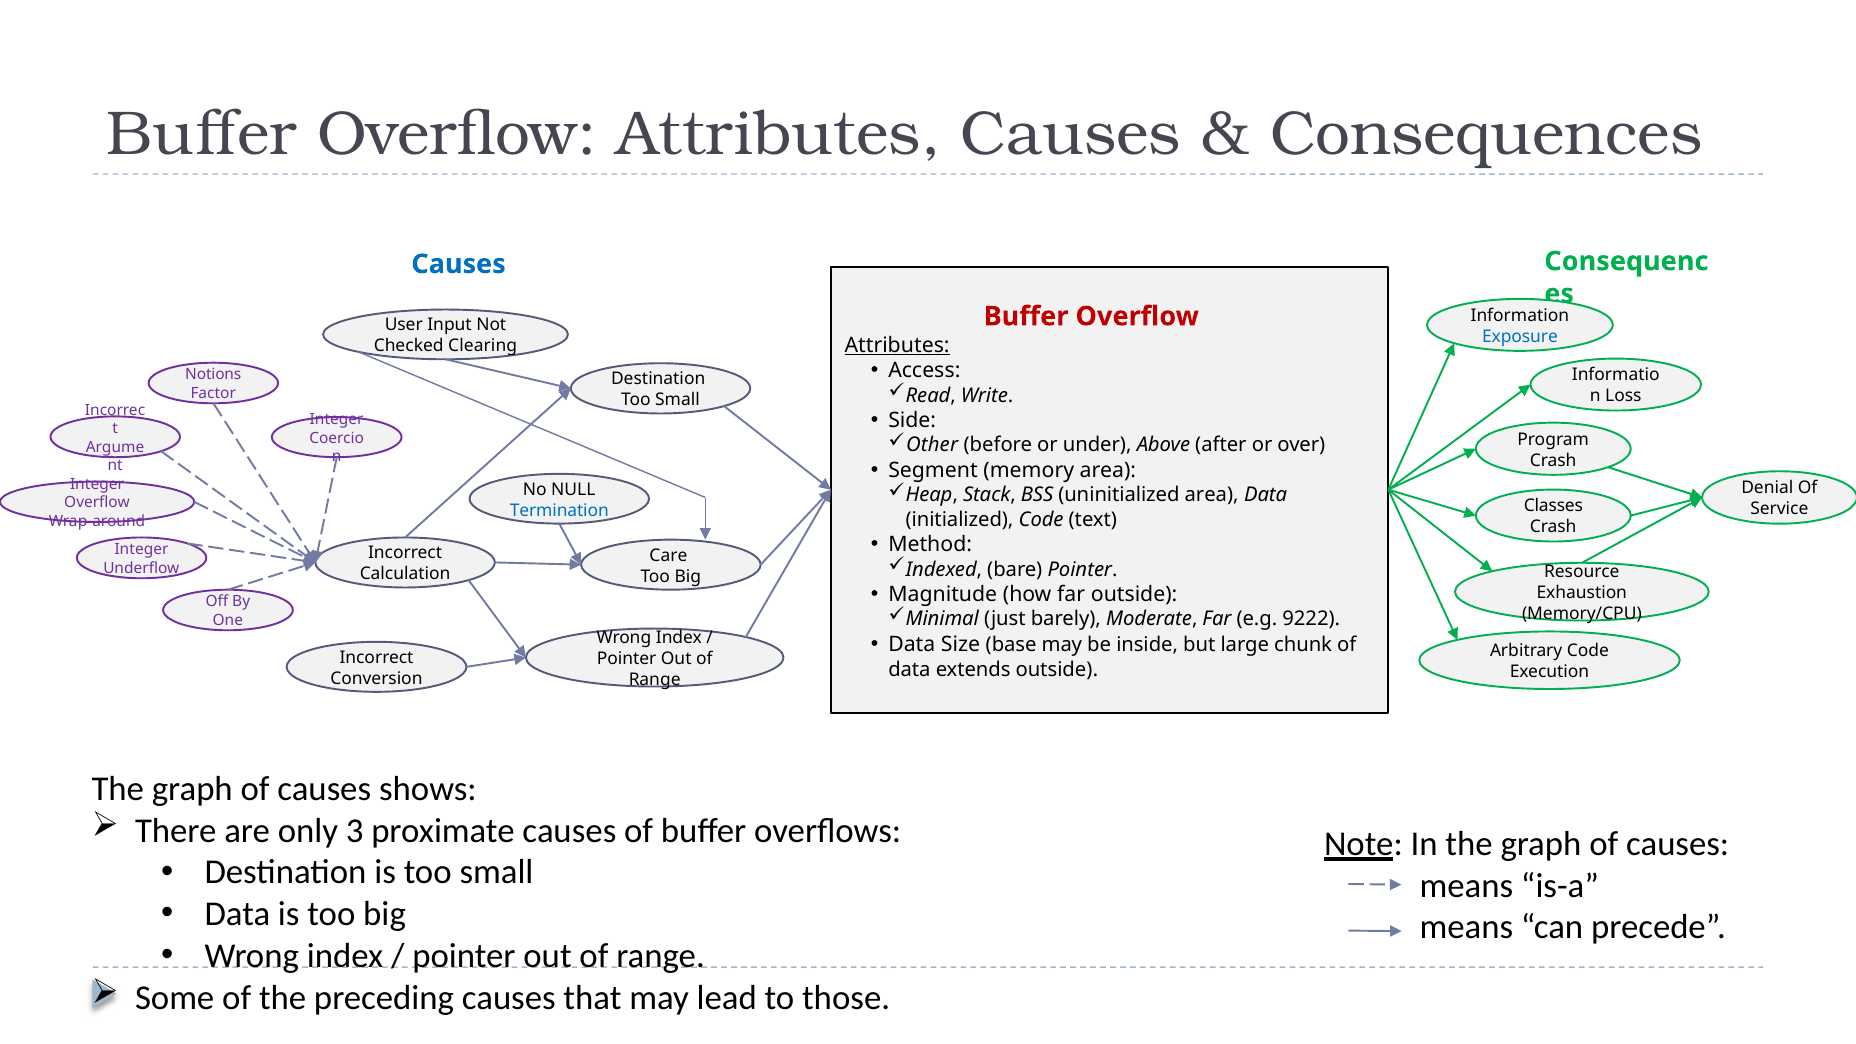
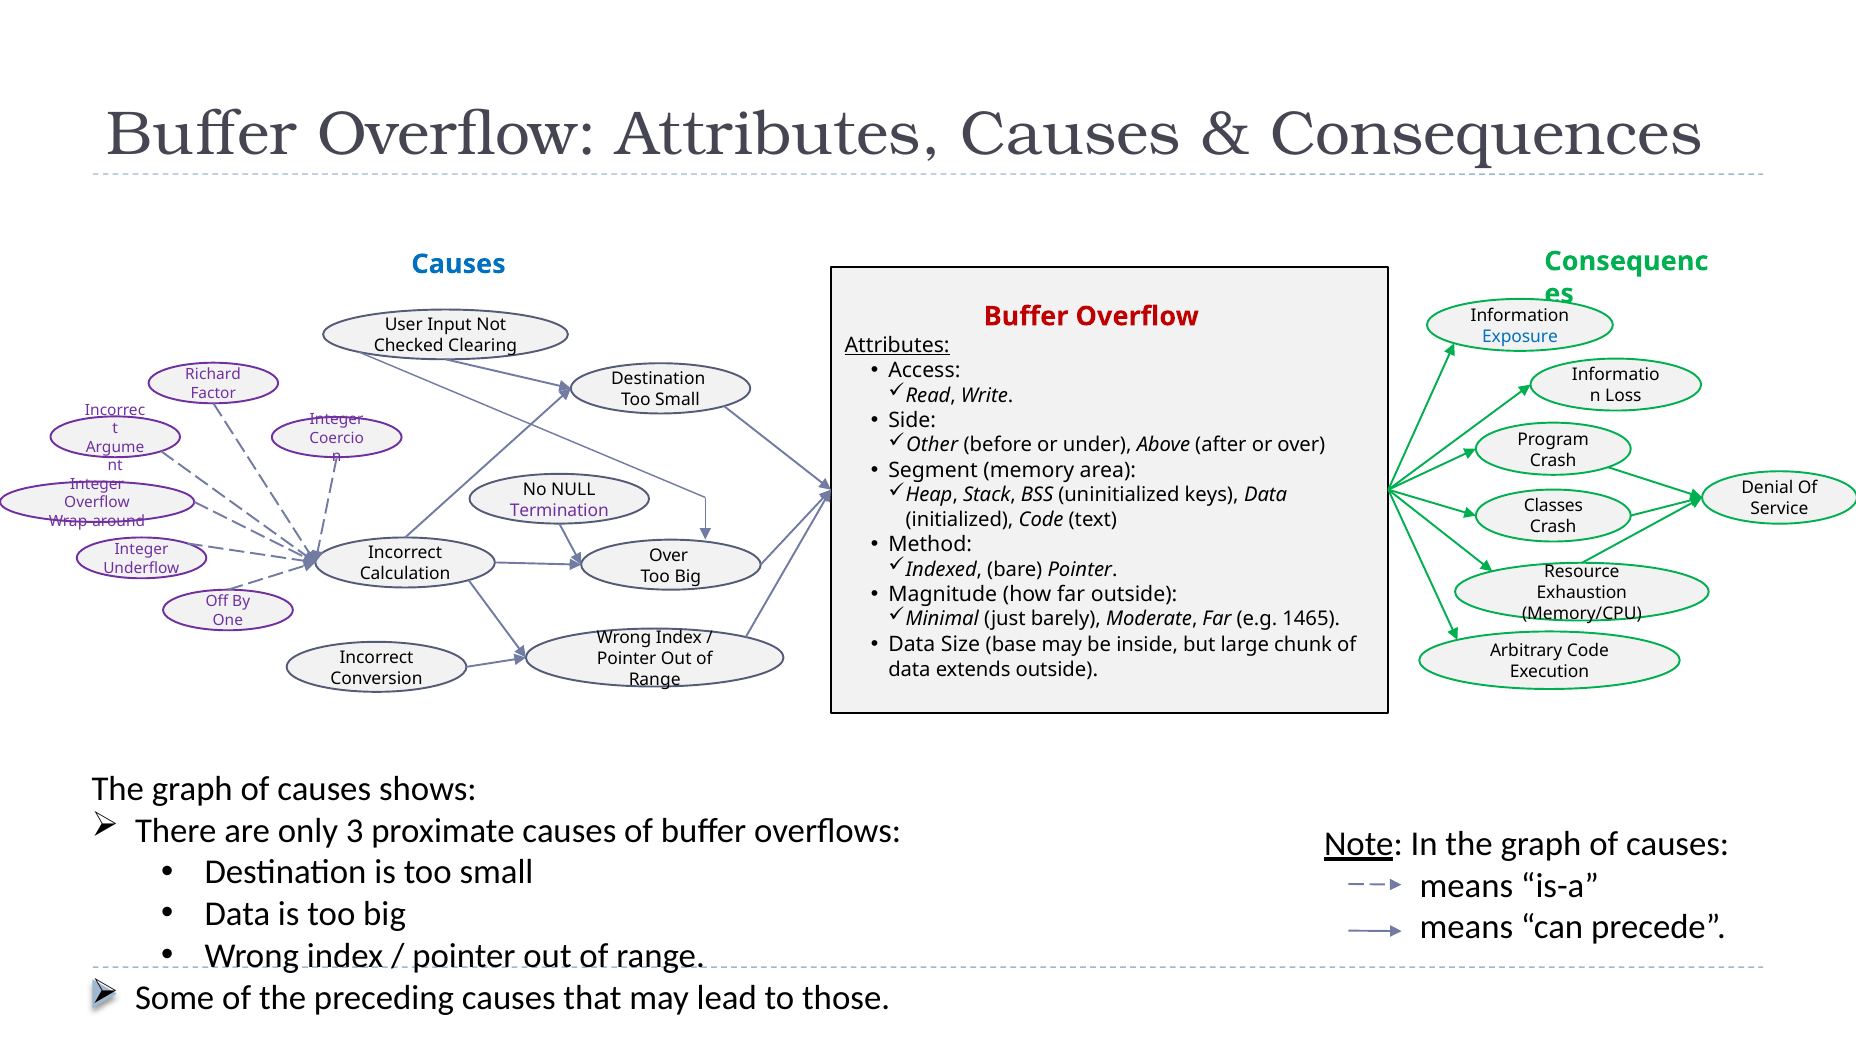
Notions: Notions -> Richard (213, 375)
uninitialized area: area -> keys (1212, 495)
Termination colour: blue -> purple (559, 510)
Care: Care -> Over (669, 555)
9222: 9222 -> 1465 (1311, 619)
